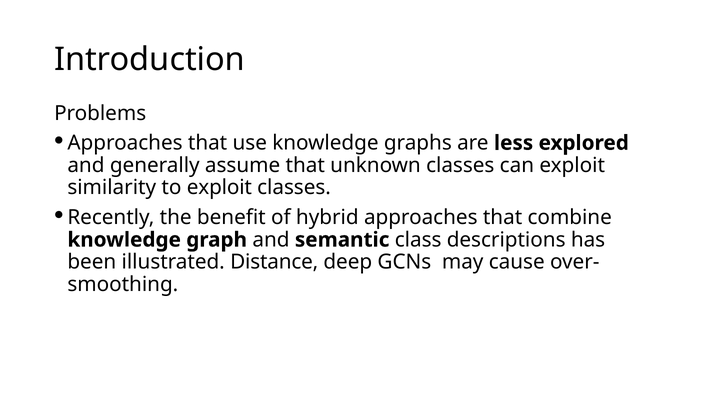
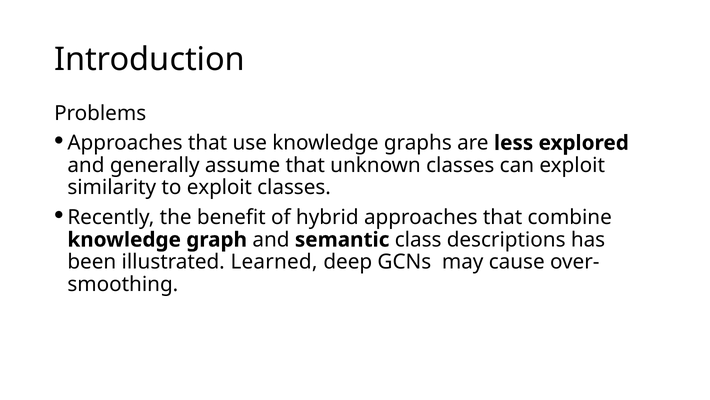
Distance: Distance -> Learned (274, 262)
